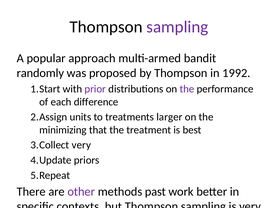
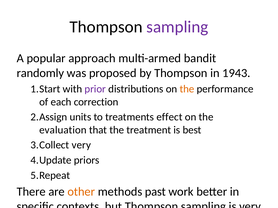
1992: 1992 -> 1943 (236, 73)
the colour: purple -> orange (187, 89)
difference: difference -> correction (96, 102)
larger: larger -> effect (169, 117)
minimizing: minimizing -> evaluation (63, 130)
other colour: purple -> orange (81, 192)
